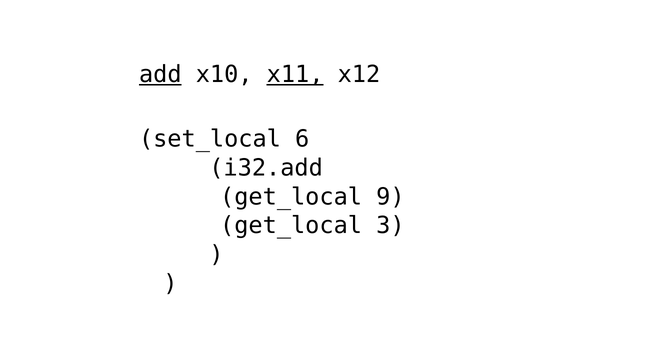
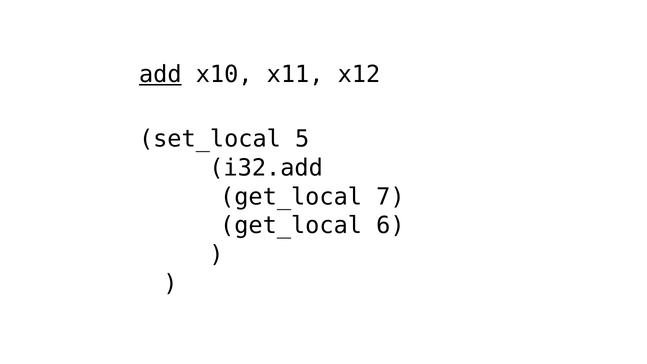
x11 underline: present -> none (295, 75)
6: 6 -> 5 (302, 139)
9: 9 -> 7 (390, 197)
3: 3 -> 6 (390, 226)
